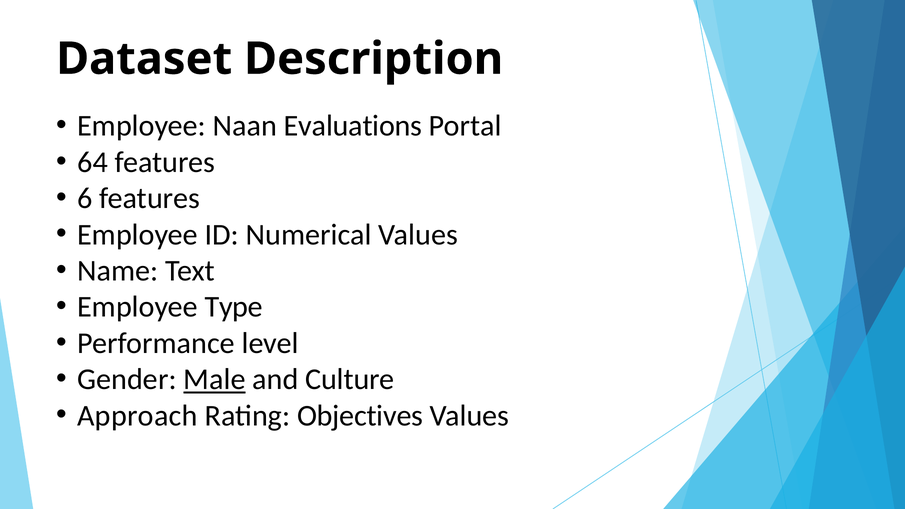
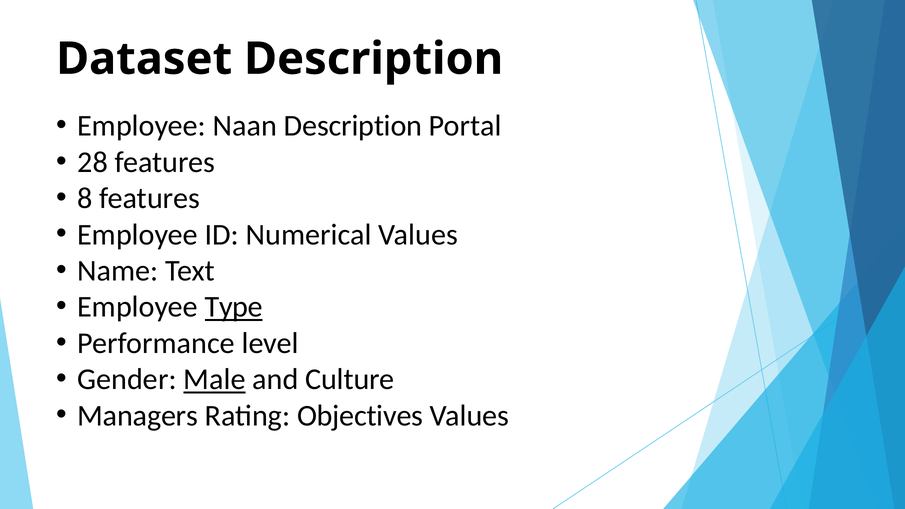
Naan Evaluations: Evaluations -> Description (353, 126)
64: 64 -> 28 (93, 162)
6: 6 -> 8 (85, 198)
Type underline: none -> present (234, 307)
Approach: Approach -> Managers (138, 416)
